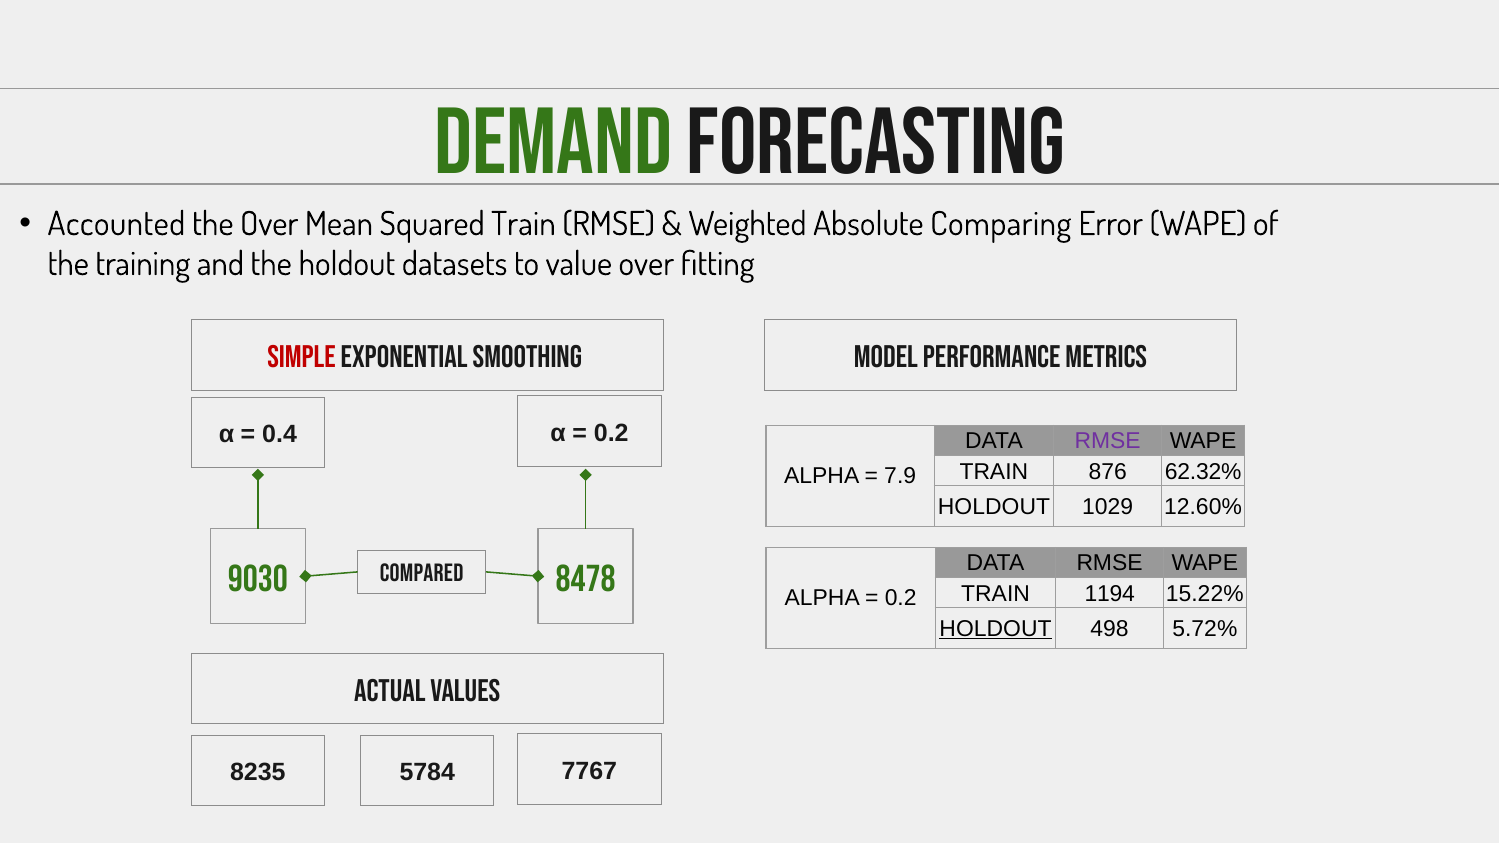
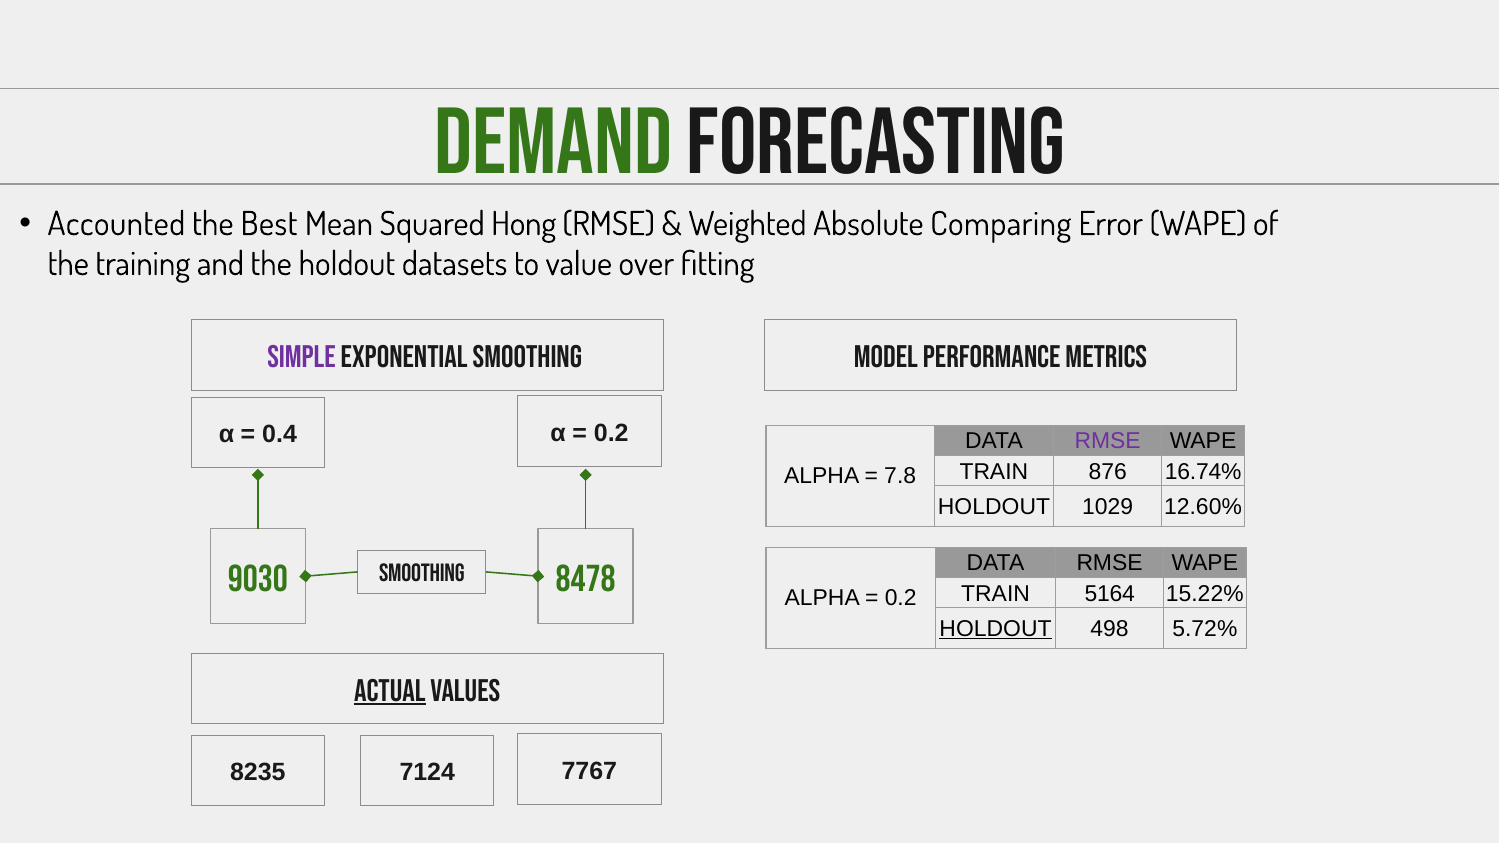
the Over: Over -> Best (269, 224)
Squared Train: Train -> Hong (524, 224)
SIMPLE colour: red -> purple (302, 357)
62.32%: 62.32% -> 16.74% (1203, 472)
7.9: 7.9 -> 7.8 (900, 476)
COMPARED: COMPARED -> SMOOTHING (422, 574)
1194: 1194 -> 5164 (1110, 594)
ACTUAL underline: none -> present (390, 691)
5784: 5784 -> 7124 (427, 772)
